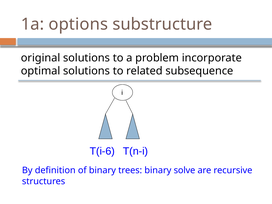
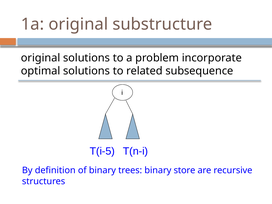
1a options: options -> original (78, 24)
T(i-6: T(i-6 -> T(i-5 (102, 151)
solve: solve -> store (184, 170)
